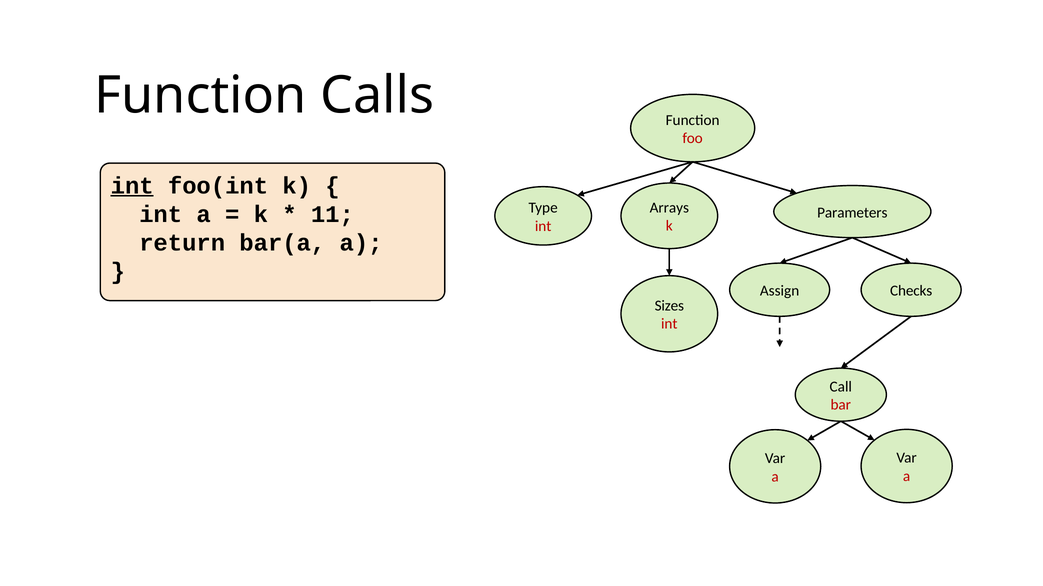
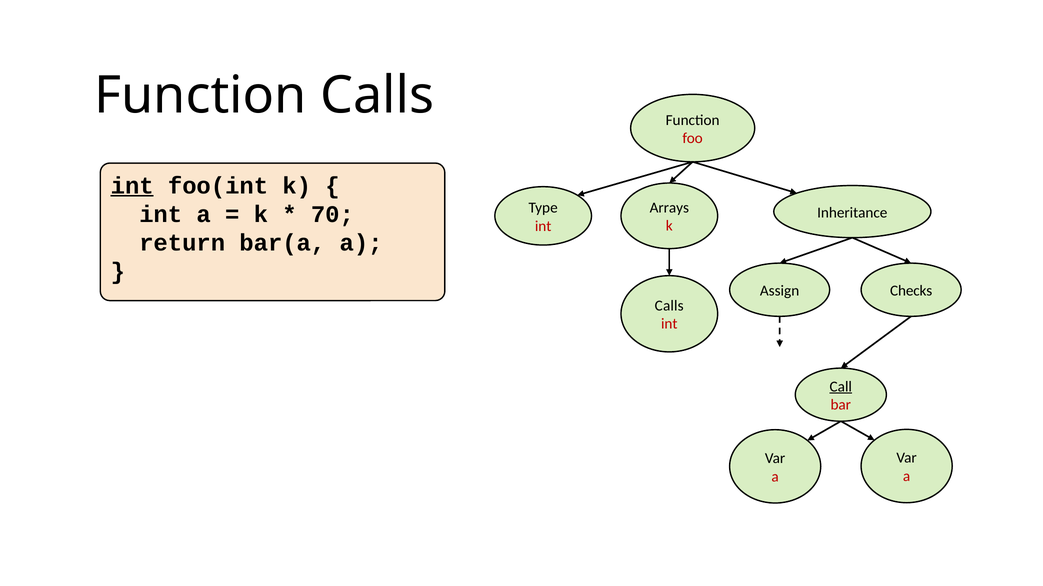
11: 11 -> 70 (332, 215)
Parameters: Parameters -> Inheritance (852, 213)
Sizes: Sizes -> Calls (669, 306)
Call underline: none -> present (841, 387)
